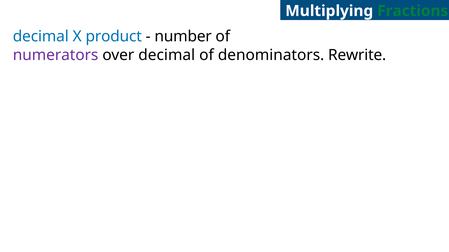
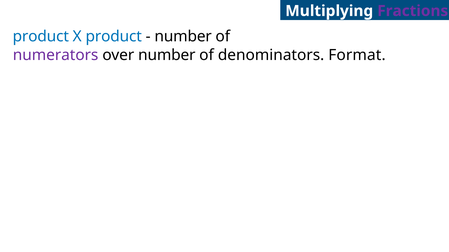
Fractions colour: green -> purple (413, 11)
decimal: decimal -> product (41, 37)
over decimal: decimal -> number (167, 55)
Rewrite: Rewrite -> Format (357, 55)
